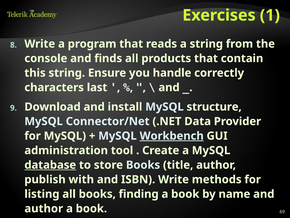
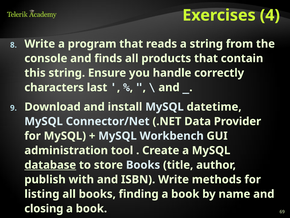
1: 1 -> 4 (270, 15)
structure: structure -> datetime (214, 107)
Workbench underline: present -> none (172, 136)
author: author -> closing (44, 208)
